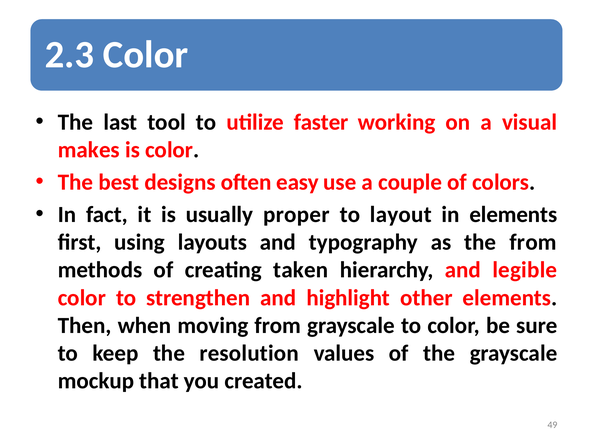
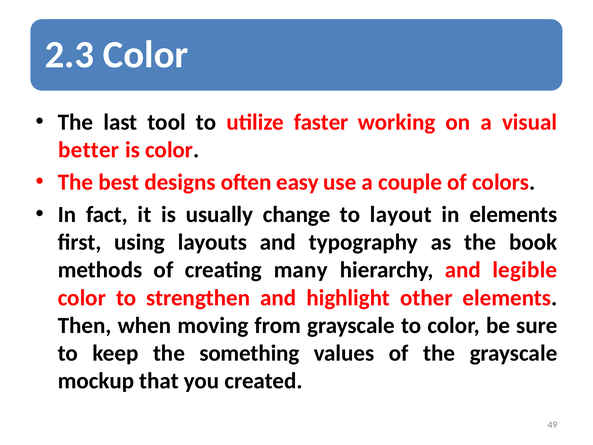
makes: makes -> better (89, 150)
proper: proper -> change (297, 215)
the from: from -> book (533, 242)
taken: taken -> many (301, 270)
resolution: resolution -> something (249, 353)
